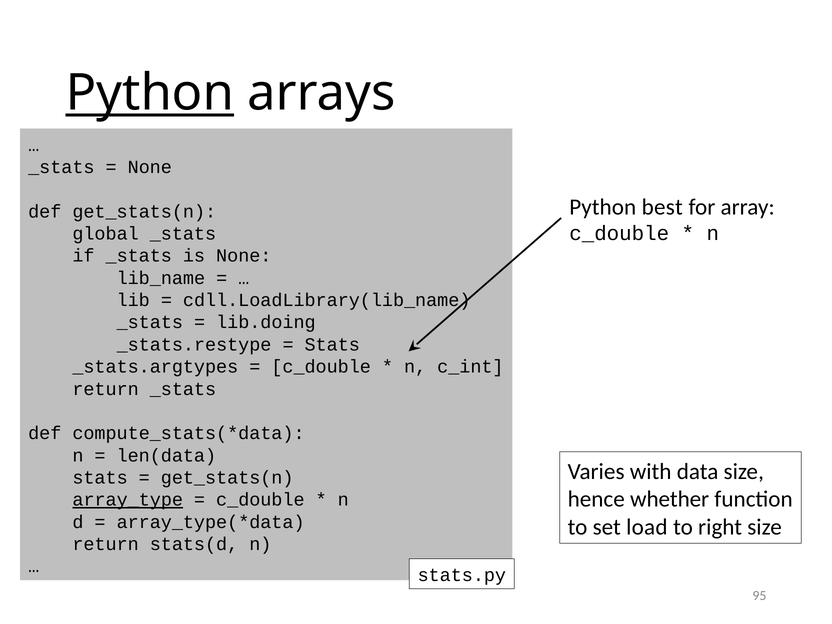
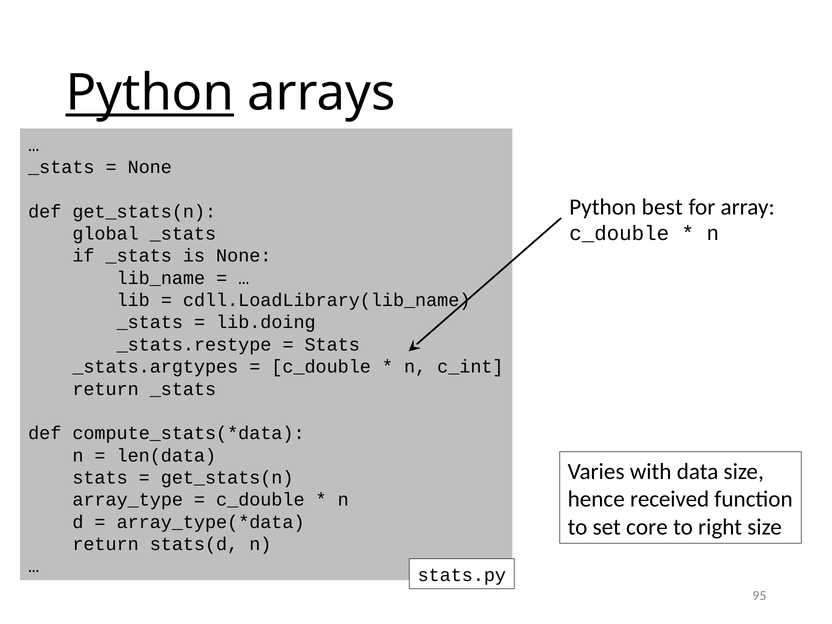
whether: whether -> received (670, 499)
array_type underline: present -> none (128, 500)
load: load -> core (647, 527)
